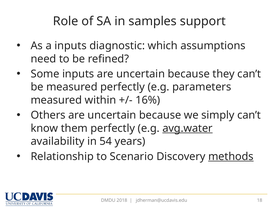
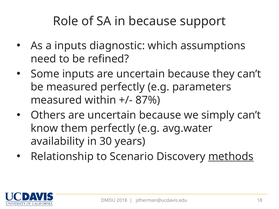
in samples: samples -> because (153, 21)
16%: 16% -> 87% (148, 100)
avg.water underline: present -> none (188, 128)
54: 54 -> 30 (106, 141)
